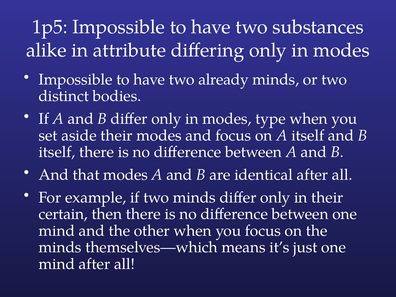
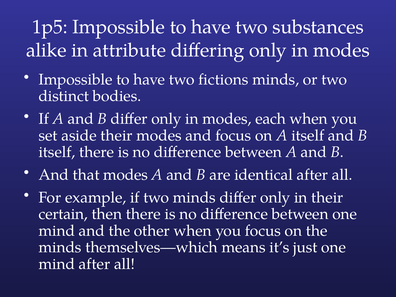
already: already -> fictions (223, 80)
type: type -> each (271, 119)
